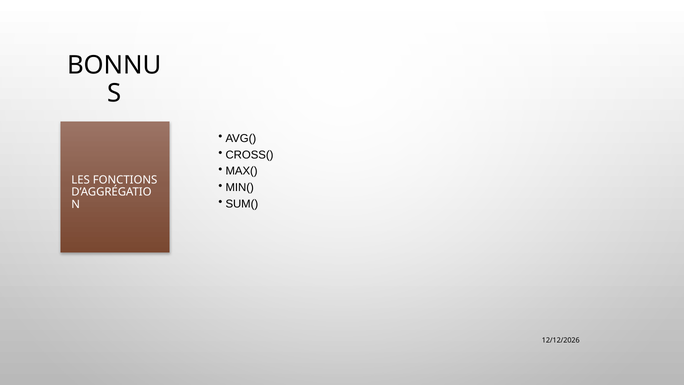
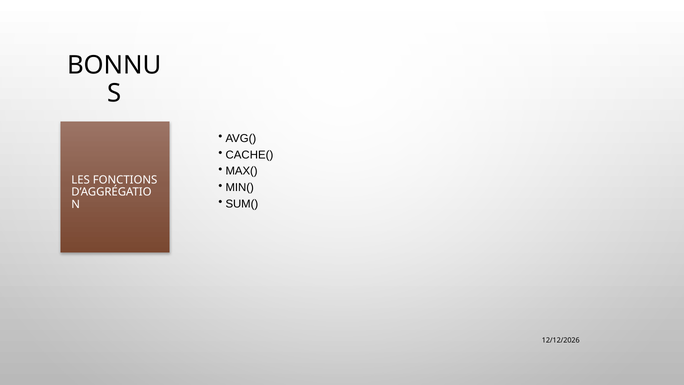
CROSS(: CROSS( -> CACHE( (249, 155)
